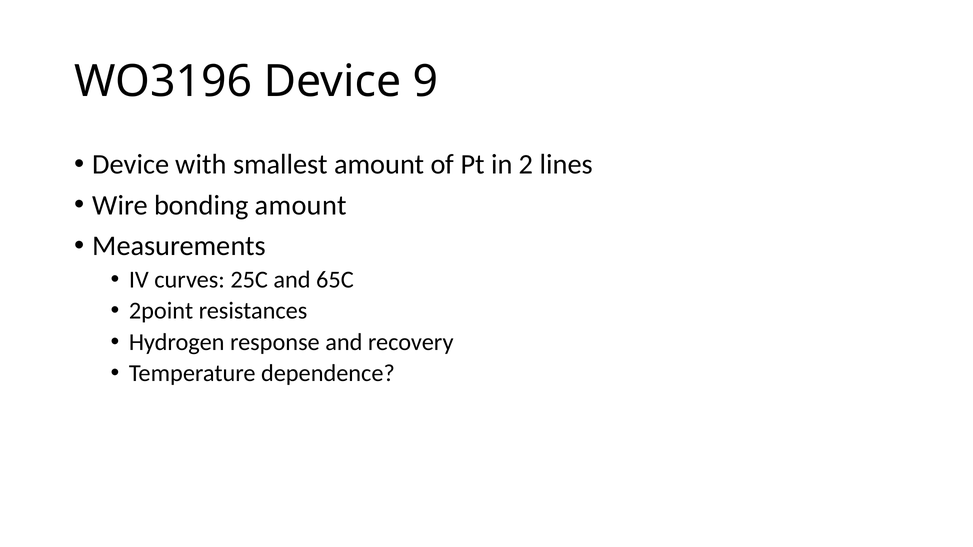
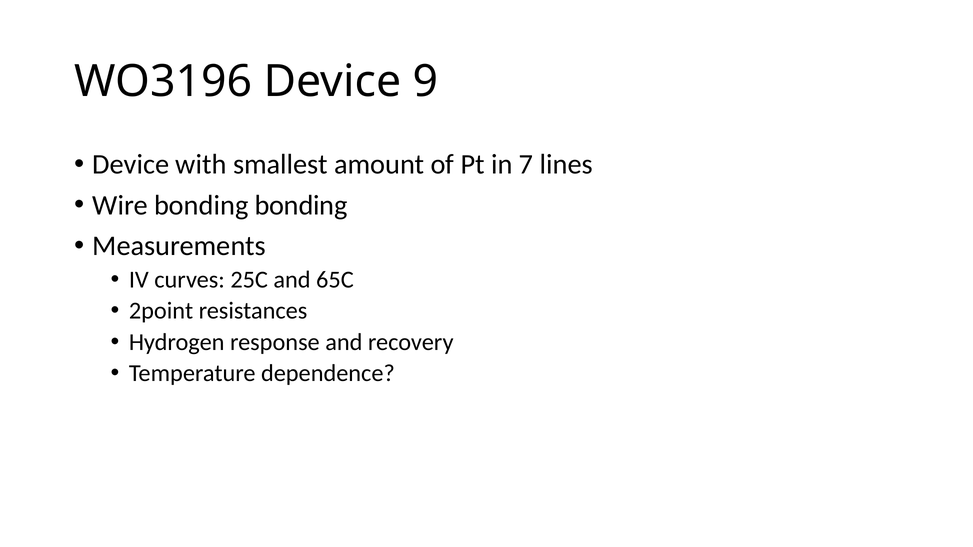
2: 2 -> 7 (526, 165)
bonding amount: amount -> bonding (301, 205)
